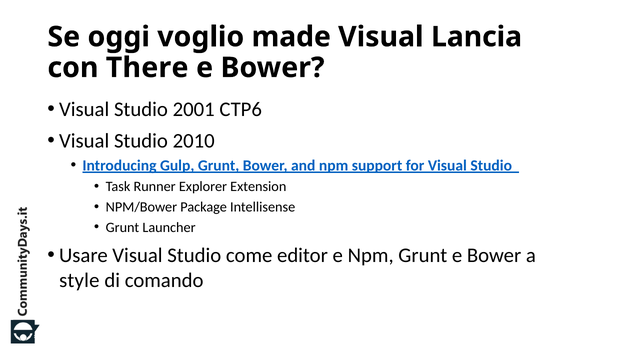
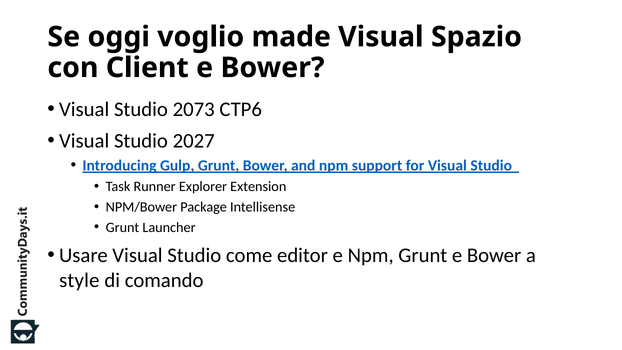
Lancia: Lancia -> Spazio (476, 37)
There: There -> Client (147, 68)
2001: 2001 -> 2073 (194, 109)
2010: 2010 -> 2027 (194, 141)
